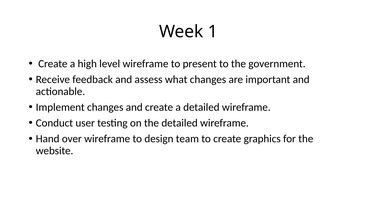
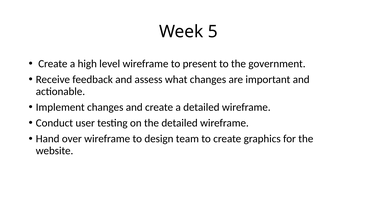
1: 1 -> 5 (213, 32)
